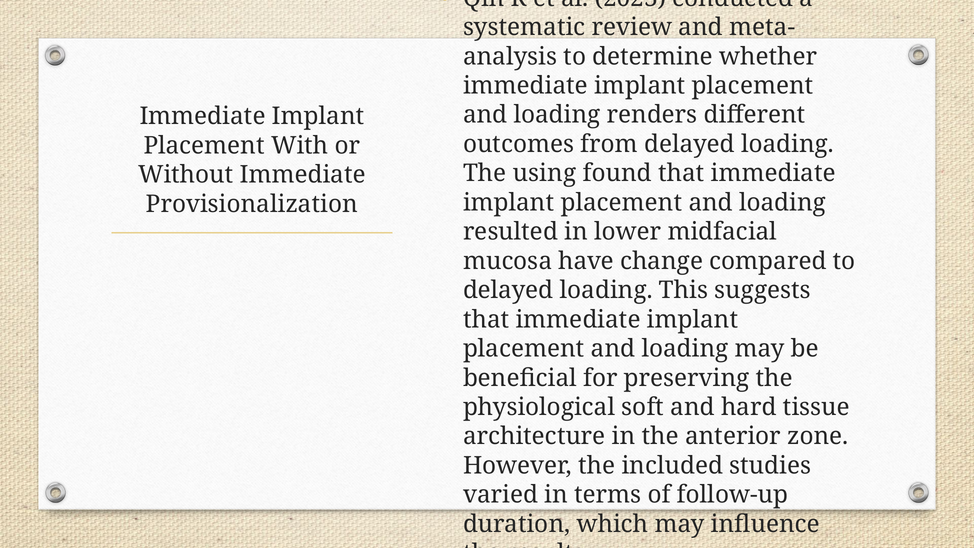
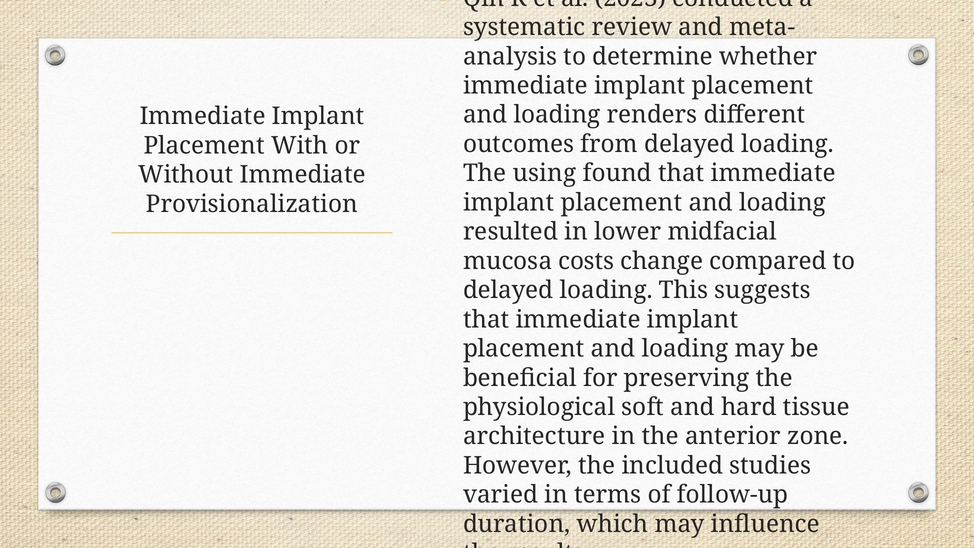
have: have -> costs (586, 261)
